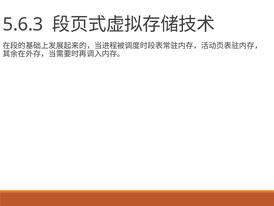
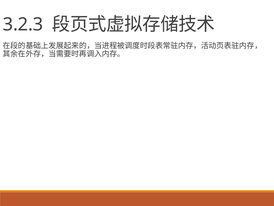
5.6.3: 5.6.3 -> 3.2.3 (23, 24)
